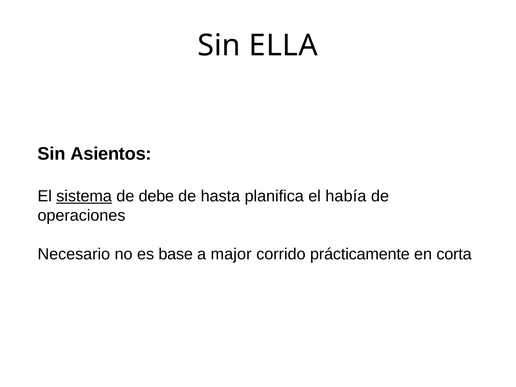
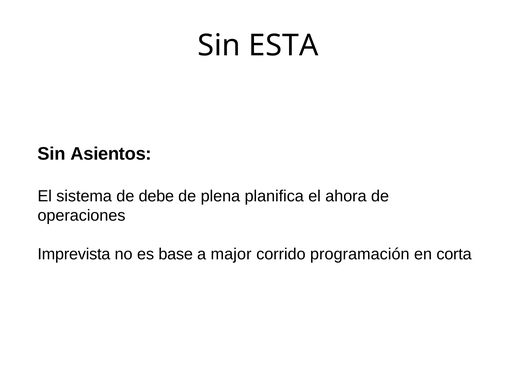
ELLA: ELLA -> ESTA (283, 46)
sistema underline: present -> none (84, 196)
hasta: hasta -> plena (220, 196)
había: había -> ahora (346, 196)
Necesario: Necesario -> Imprevista (74, 254)
prácticamente: prácticamente -> programación (360, 254)
